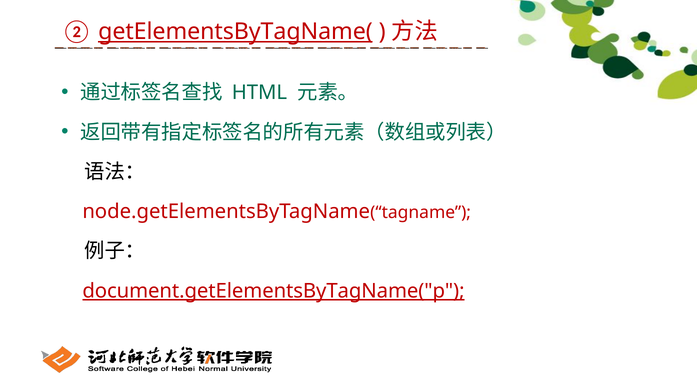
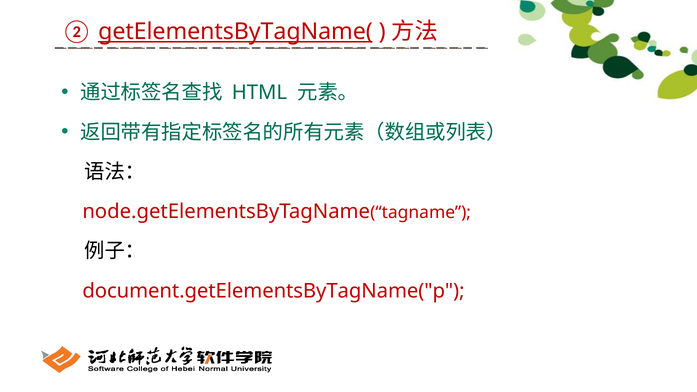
document.getElementsByTagName("p underline: present -> none (274, 291)
